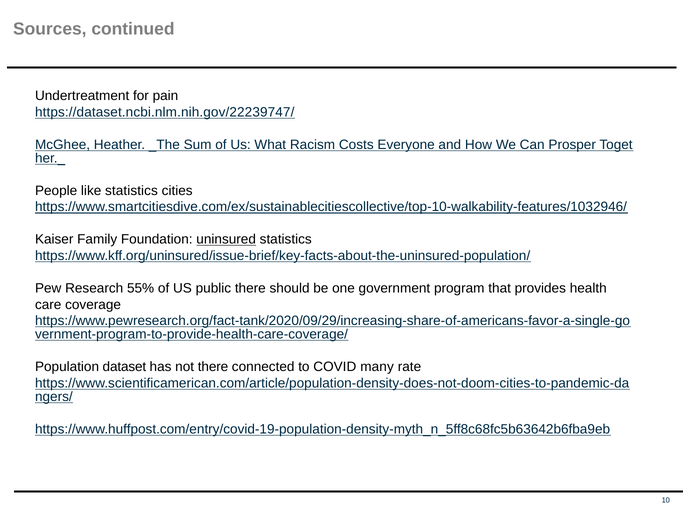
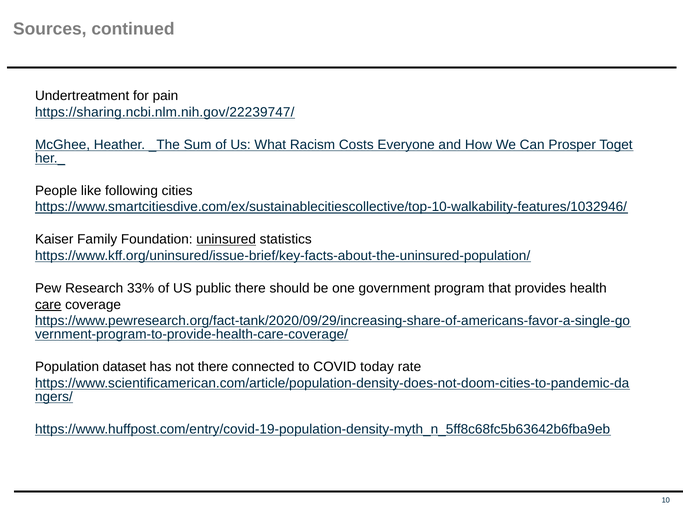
https://dataset.ncbi.nlm.nih.gov/22239747/: https://dataset.ncbi.nlm.nih.gov/22239747/ -> https://sharing.ncbi.nlm.nih.gov/22239747/ (165, 112)
like statistics: statistics -> following (132, 191)
55%: 55% -> 33% (141, 288)
care underline: none -> present (48, 305)
many: many -> today (377, 367)
